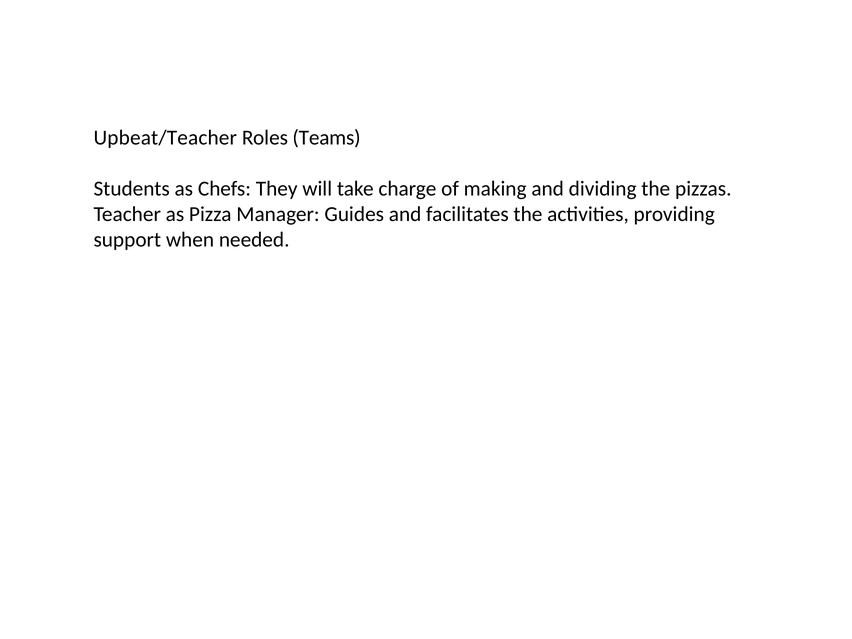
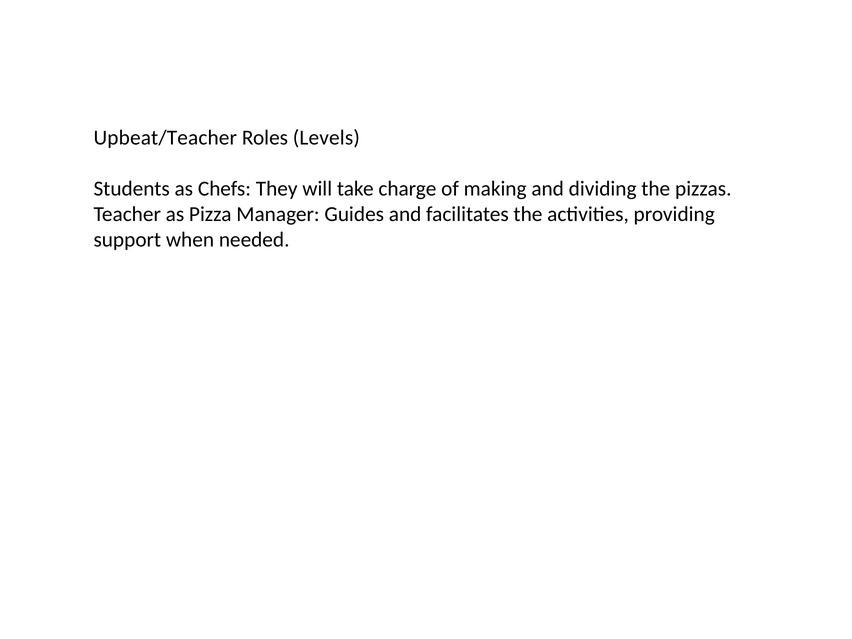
Teams: Teams -> Levels (326, 138)
